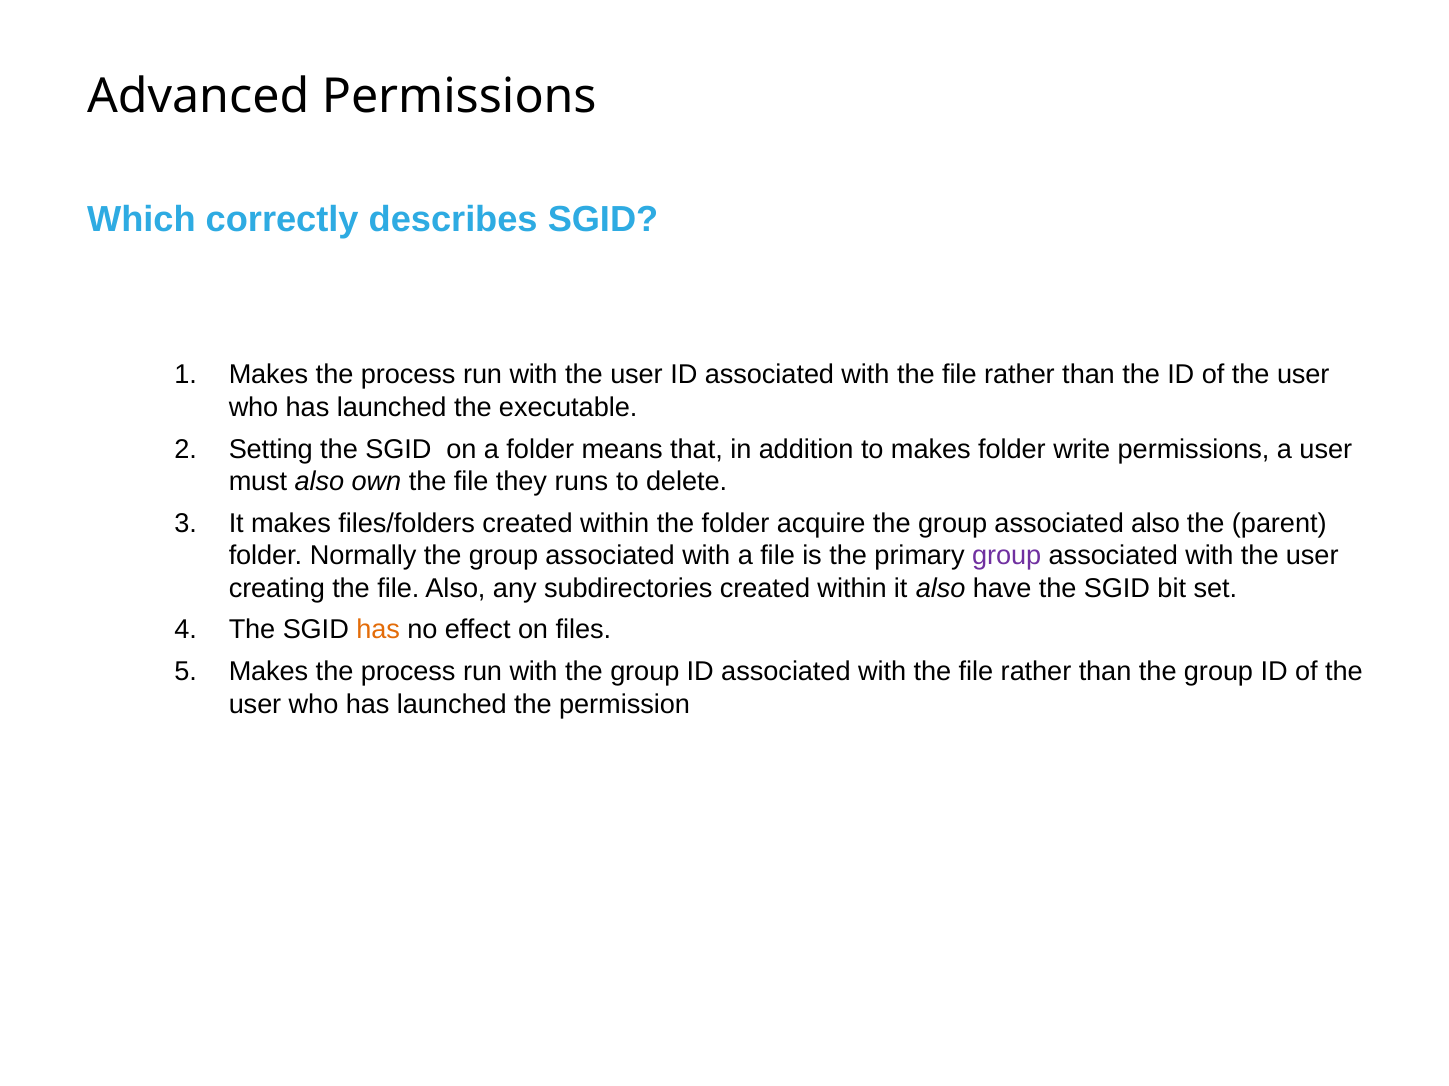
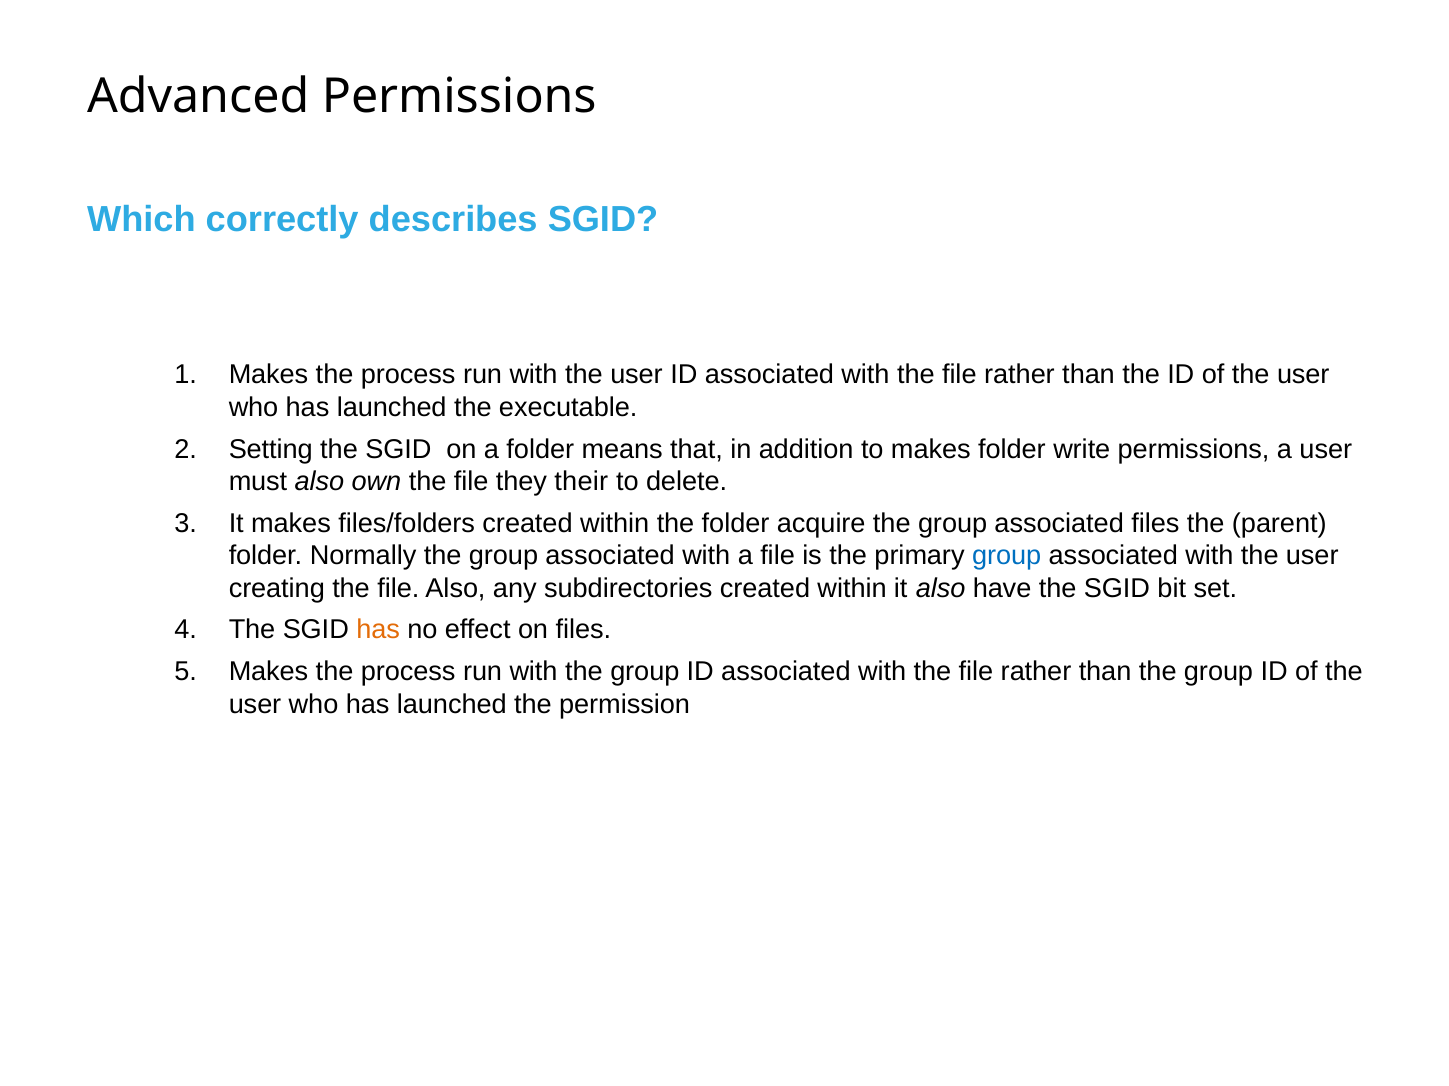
runs: runs -> their (581, 482)
associated also: also -> files (1155, 524)
group colour: purple -> blue (1007, 556)
